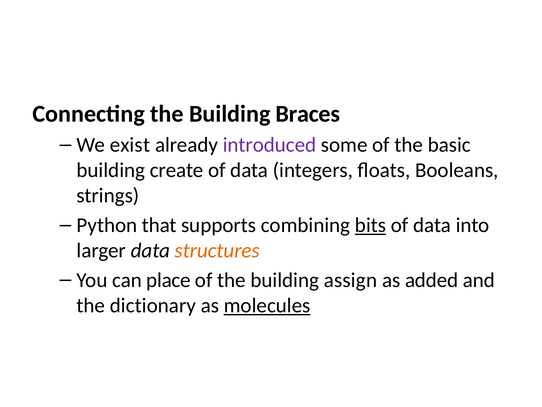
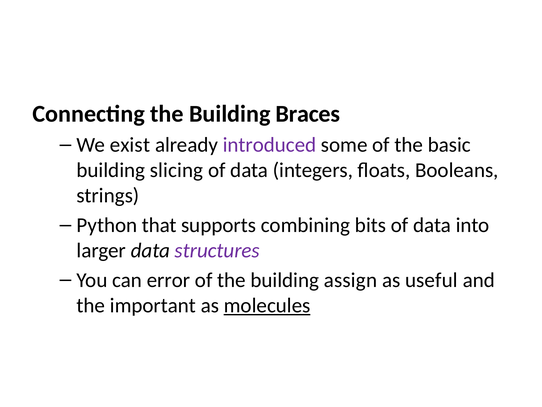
create: create -> slicing (176, 170)
bits underline: present -> none (371, 225)
structures colour: orange -> purple (217, 250)
place: place -> error (168, 280)
added: added -> useful (431, 280)
dictionary: dictionary -> important (153, 305)
